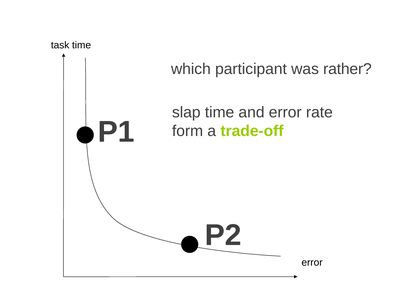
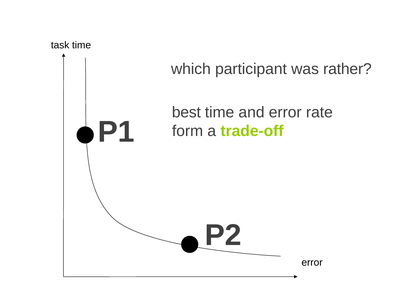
slap: slap -> best (186, 113)
